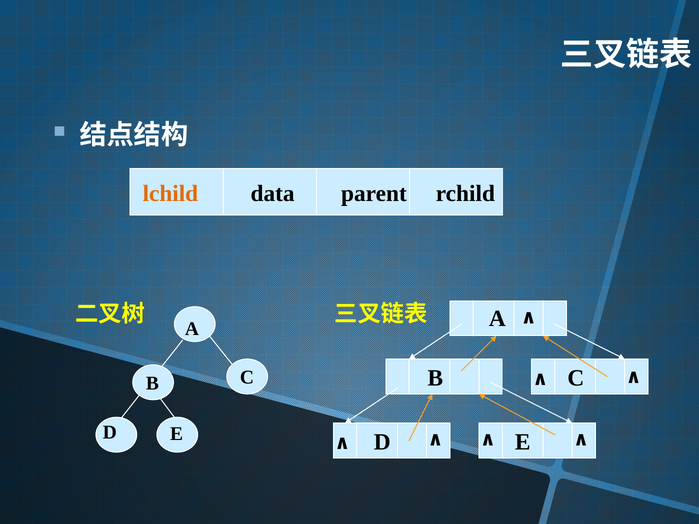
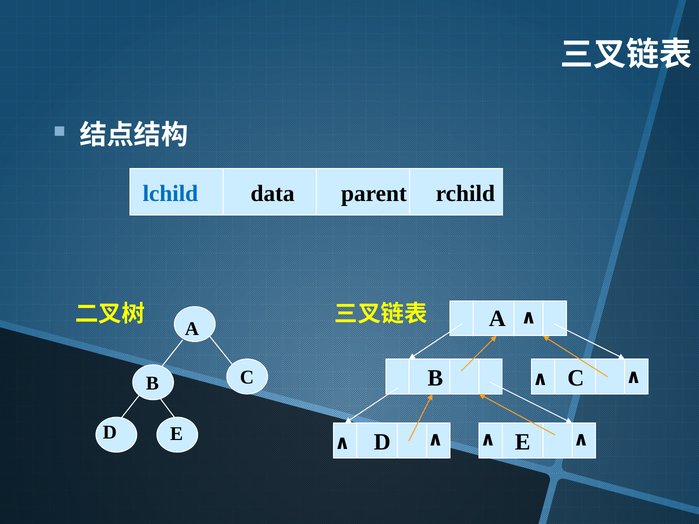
lchild colour: orange -> blue (170, 193)
